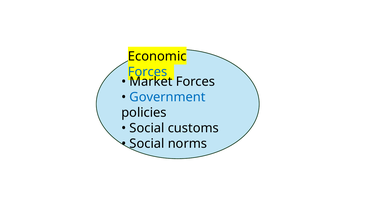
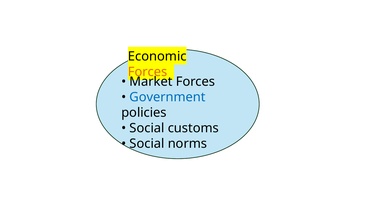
Forces colour: blue -> orange (148, 72)
